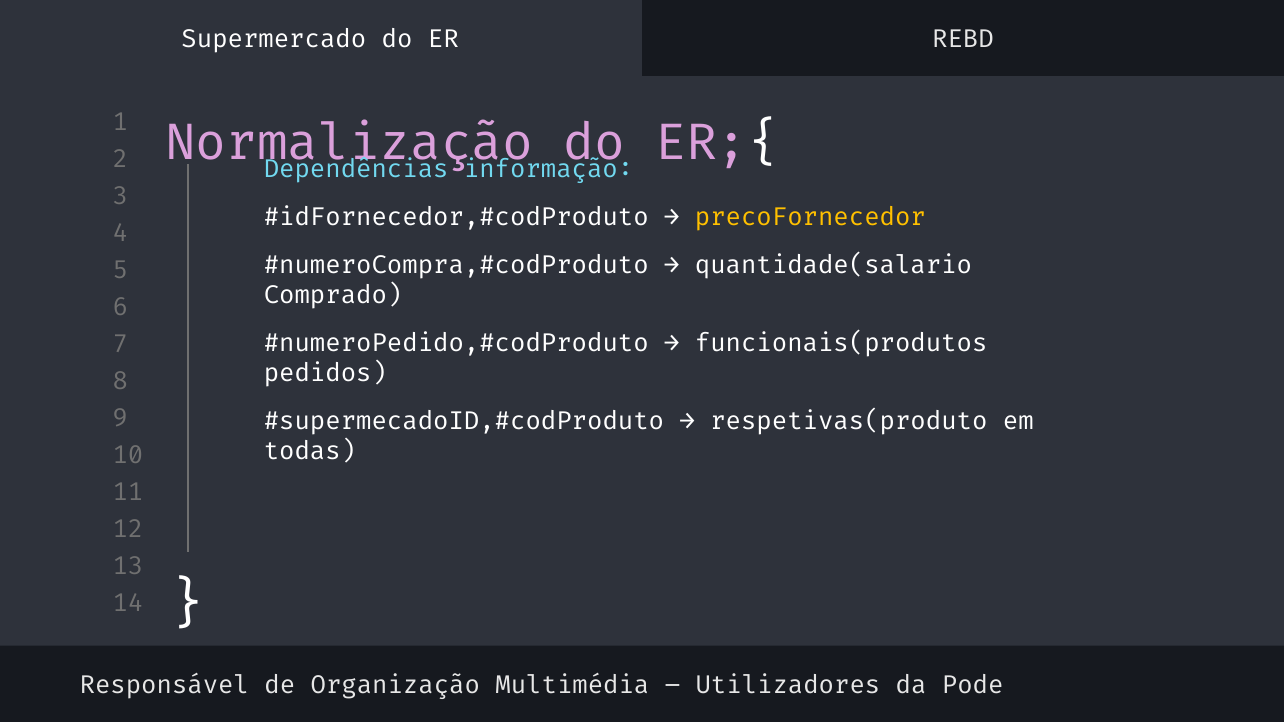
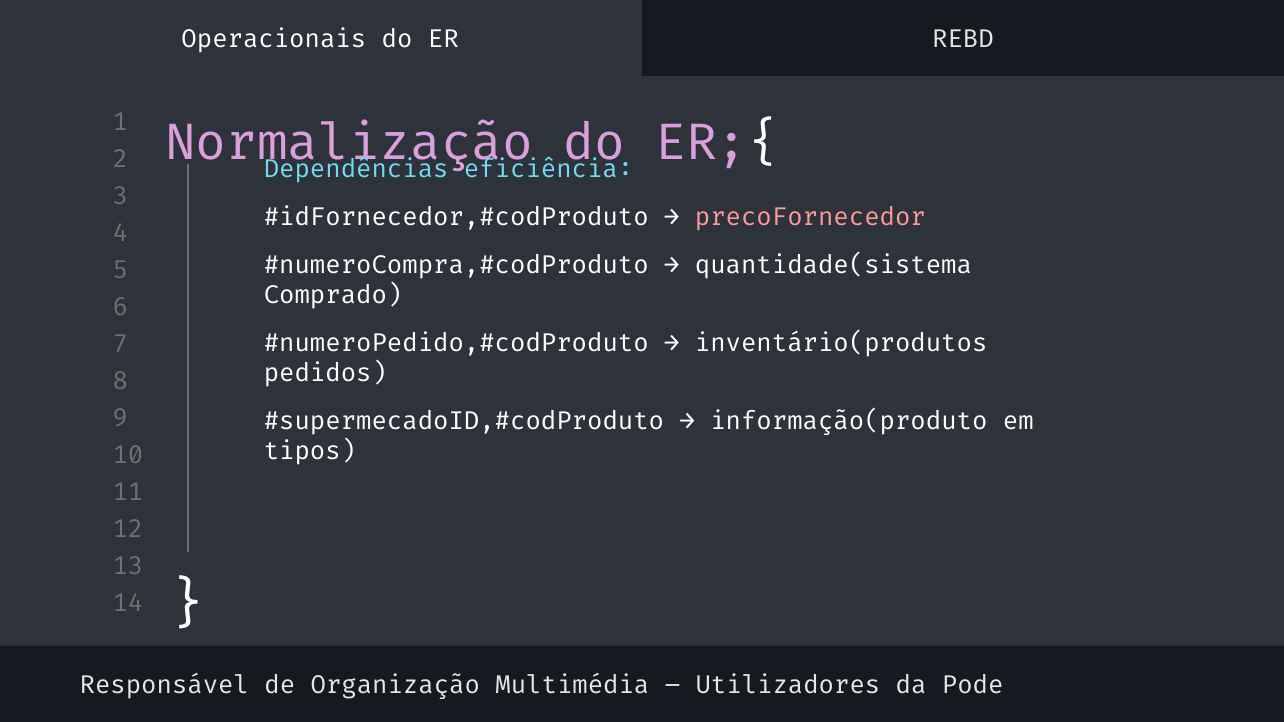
Supermercado: Supermercado -> Operacionais (274, 40)
informação: informação -> eficiência (549, 170)
precoFornecedor colour: yellow -> pink (810, 218)
quantidade(salario: quantidade(salario -> quantidade(sistema (833, 265)
funcionais(produtos: funcionais(produtos -> inventário(produtos (841, 343)
respetivas(produto: respetivas(produto -> informação(produto (849, 421)
todas: todas -> tipos (310, 451)
